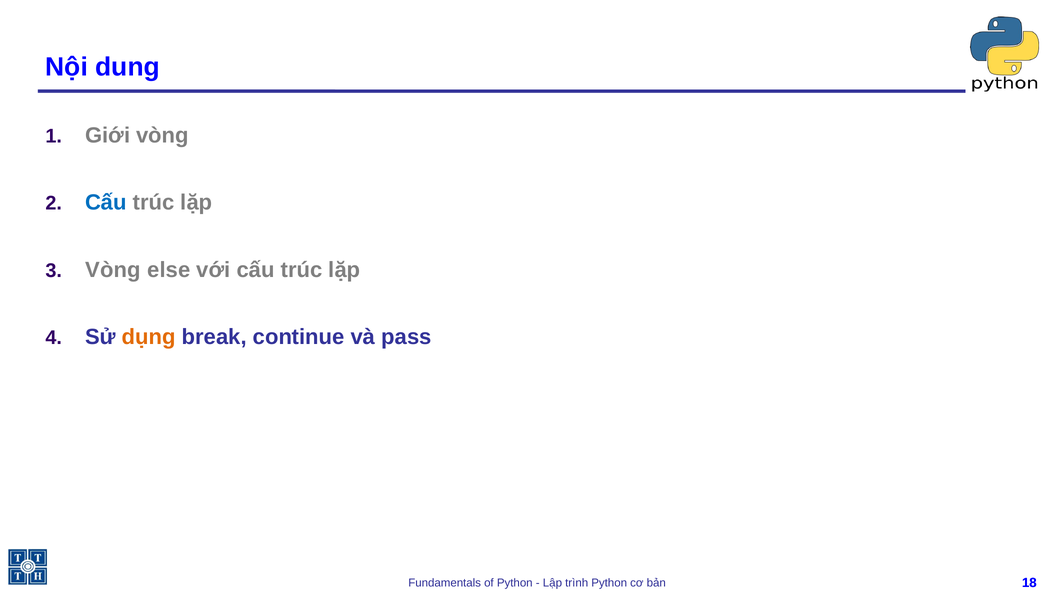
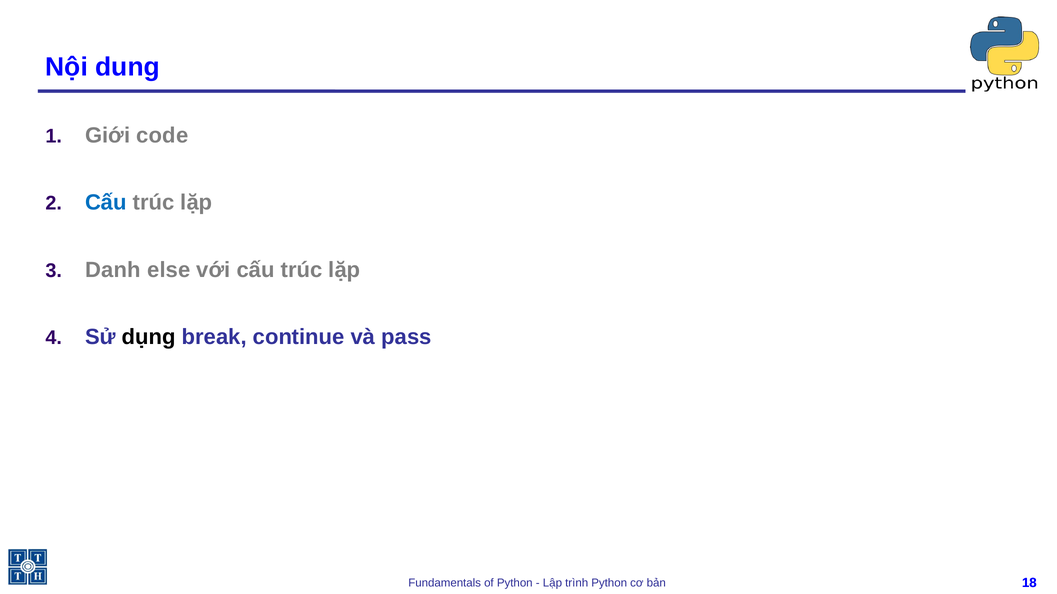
Giới vòng: vòng -> code (162, 136)
Vòng: Vòng -> Danh (113, 270)
dụng colour: orange -> black (149, 337)
